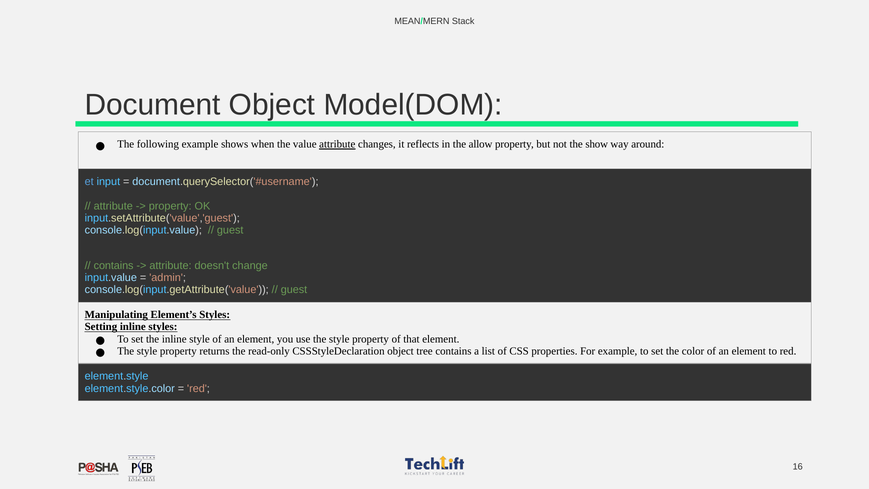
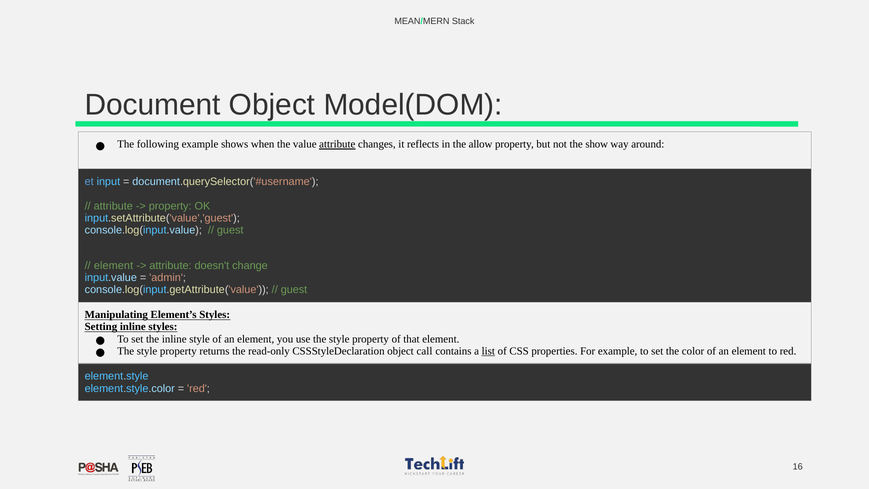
contains: contains -> element (114, 265)
tree: tree -> call (424, 351)
list underline: none -> present (488, 351)
